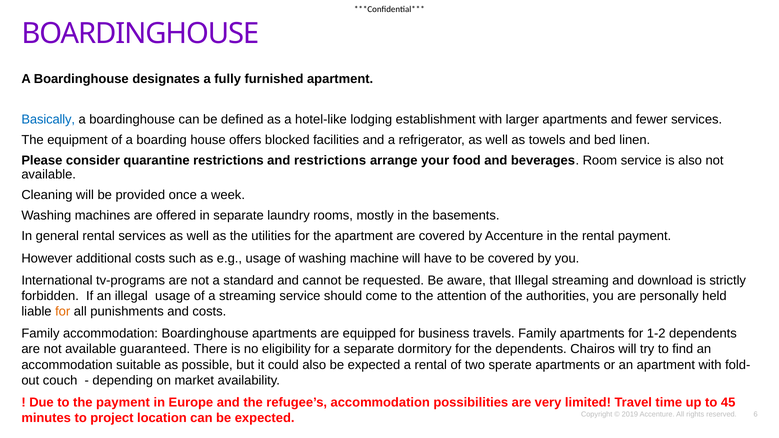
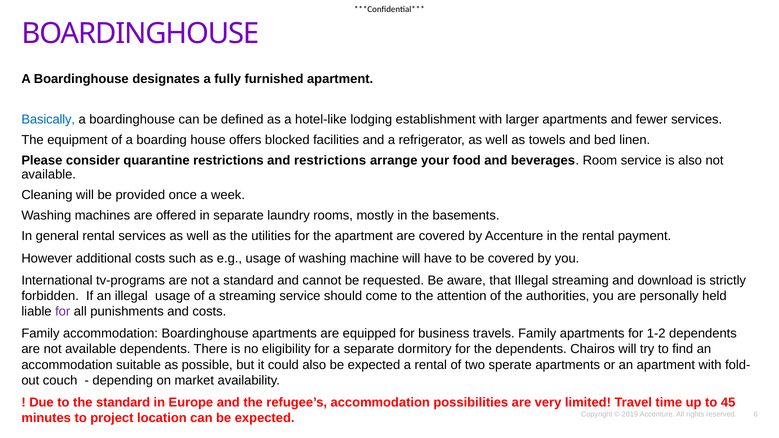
for colour: orange -> purple (63, 312)
available guaranteed: guaranteed -> dependents (155, 349)
the payment: payment -> standard (123, 403)
